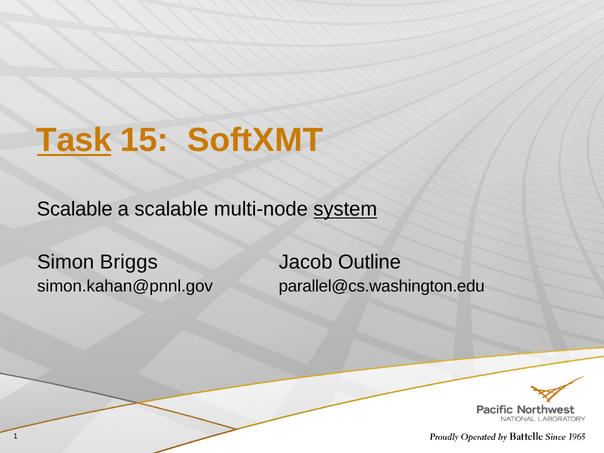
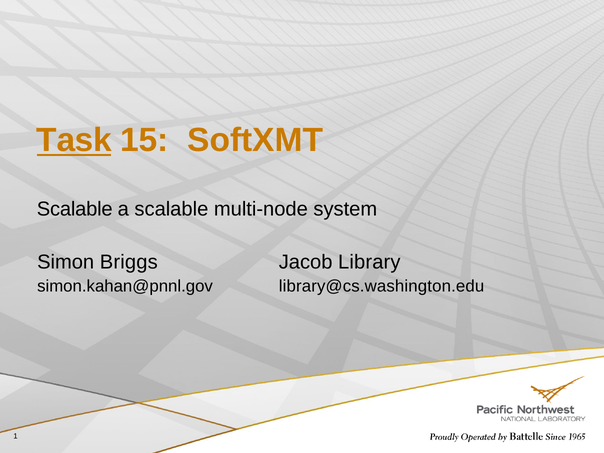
system underline: present -> none (345, 209)
Outline: Outline -> Library (369, 262)
parallel@cs.washington.edu: parallel@cs.washington.edu -> library@cs.washington.edu (382, 286)
